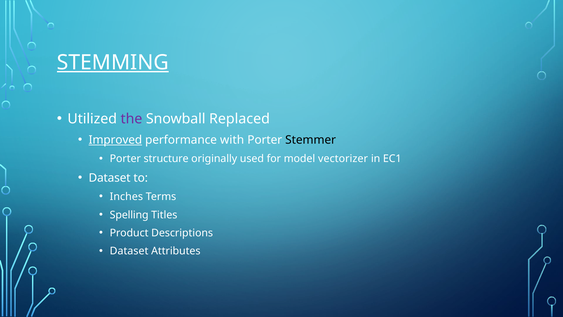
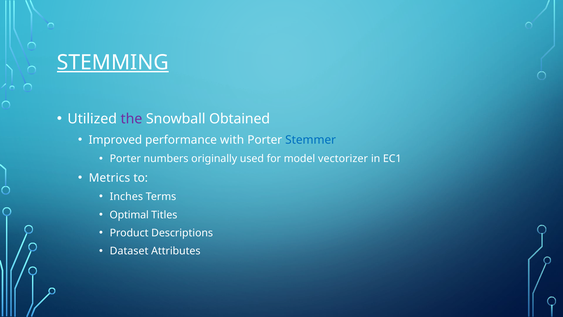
Replaced: Replaced -> Obtained (240, 119)
Improved underline: present -> none (115, 140)
Stemmer colour: black -> blue (311, 140)
structure: structure -> numbers (166, 159)
Dataset: Dataset -> Metrics (109, 178)
Spelling: Spelling -> Optimal (129, 215)
